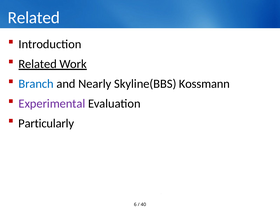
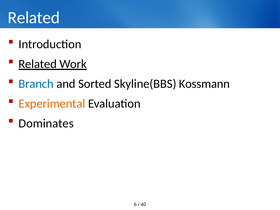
Nearly: Nearly -> Sorted (95, 84)
Experimental colour: purple -> orange (52, 104)
Particularly: Particularly -> Dominates (46, 123)
